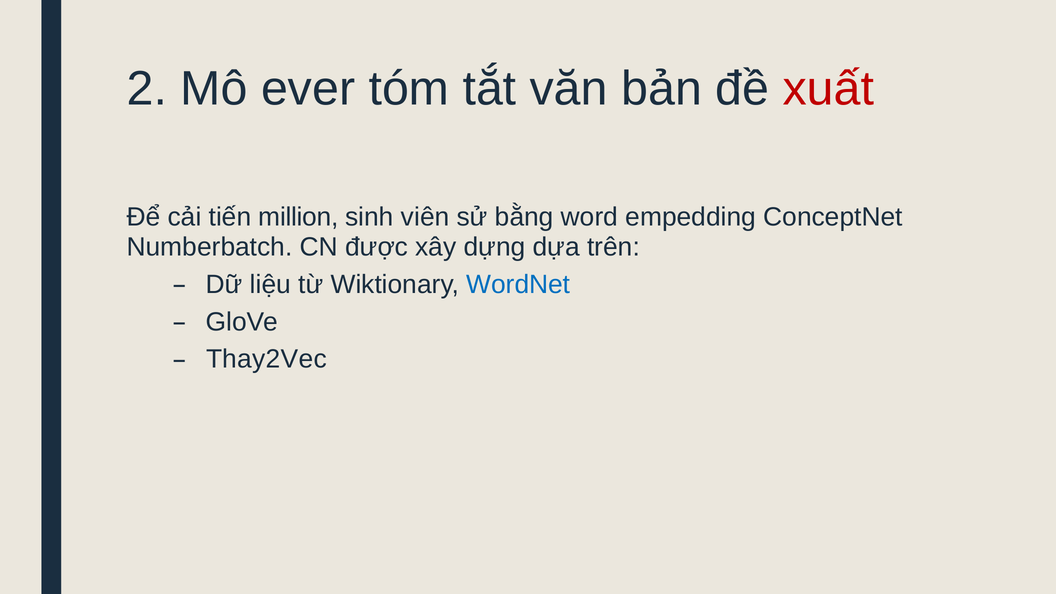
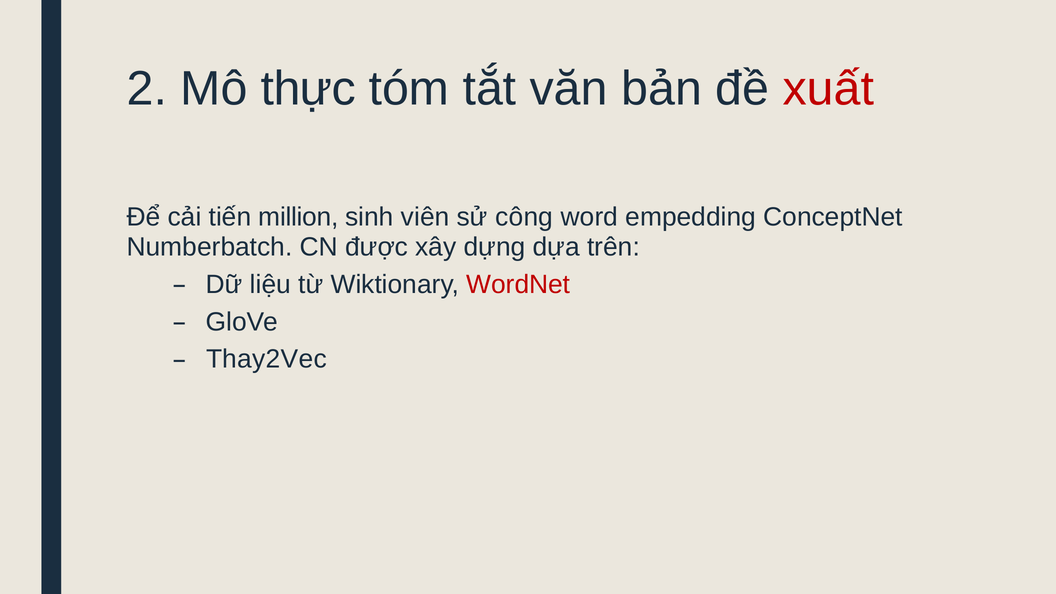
ever: ever -> thực (308, 89)
bằng: bằng -> công (524, 217)
WordNet colour: blue -> red (518, 284)
